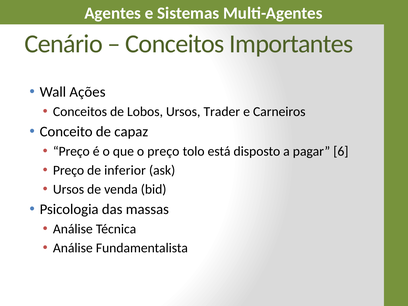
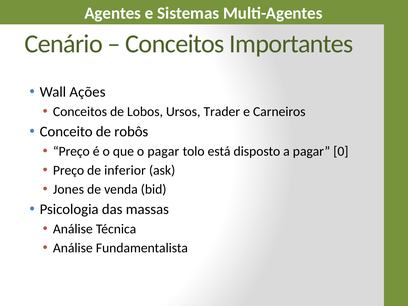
capaz: capaz -> robôs (131, 132)
o preço: preço -> pagar (163, 151)
6: 6 -> 0 (341, 151)
Ursos: Ursos -> Jones (68, 189)
